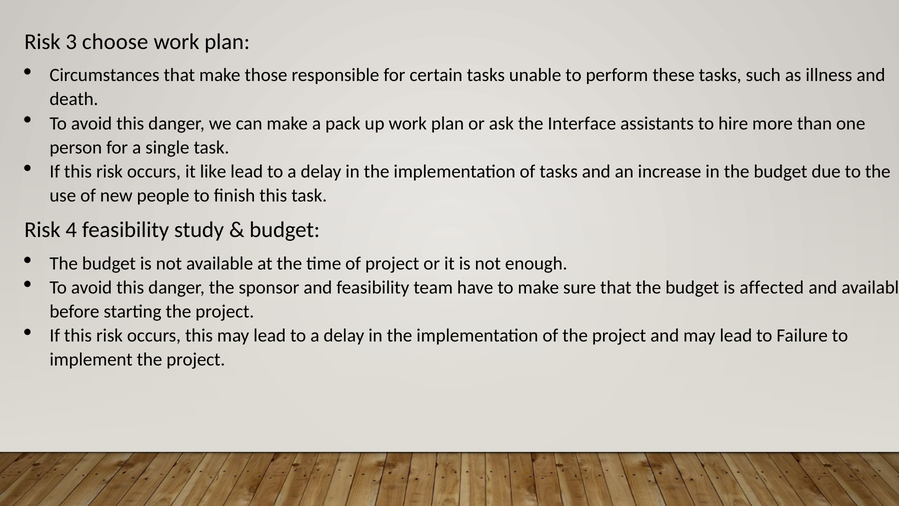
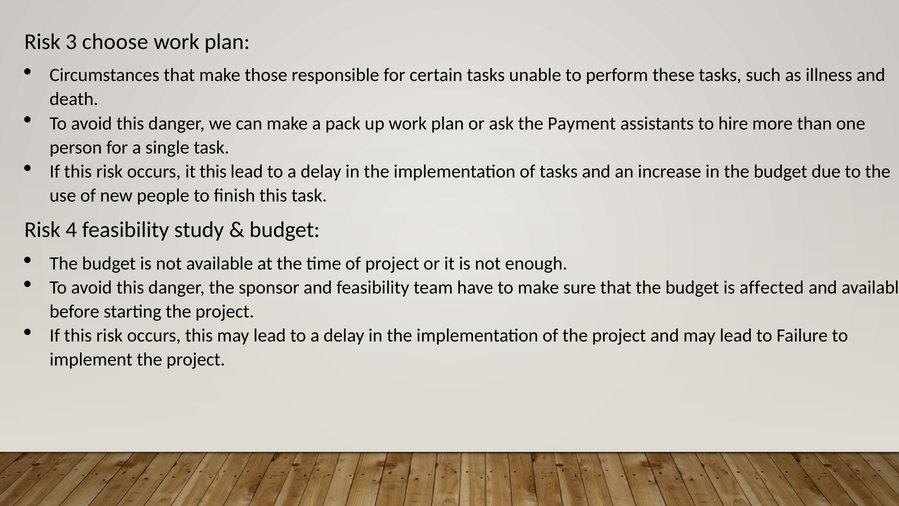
Interface: Interface -> Payment (582, 123)
it like: like -> this (213, 171)
